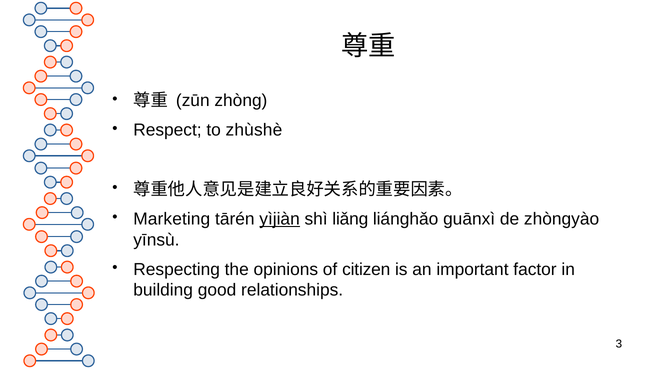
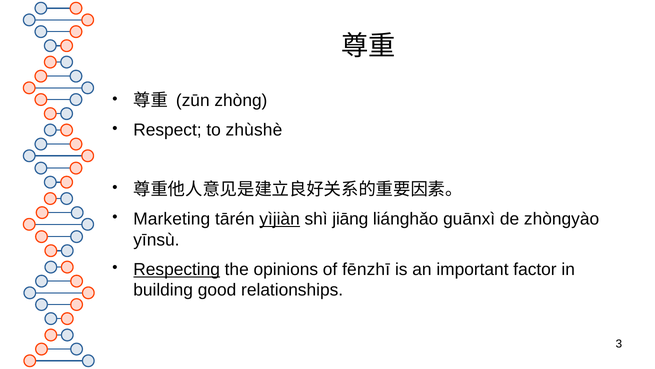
liǎng: liǎng -> jiāng (350, 219)
Respecting underline: none -> present (177, 269)
citizen: citizen -> fēnzhī (366, 269)
